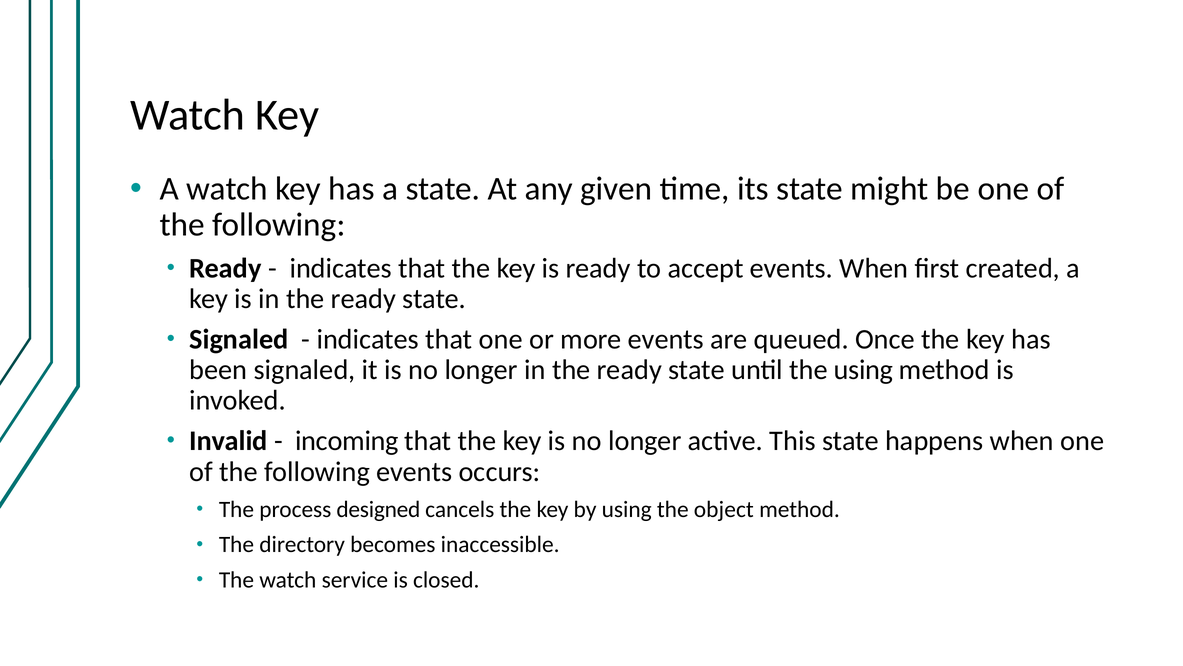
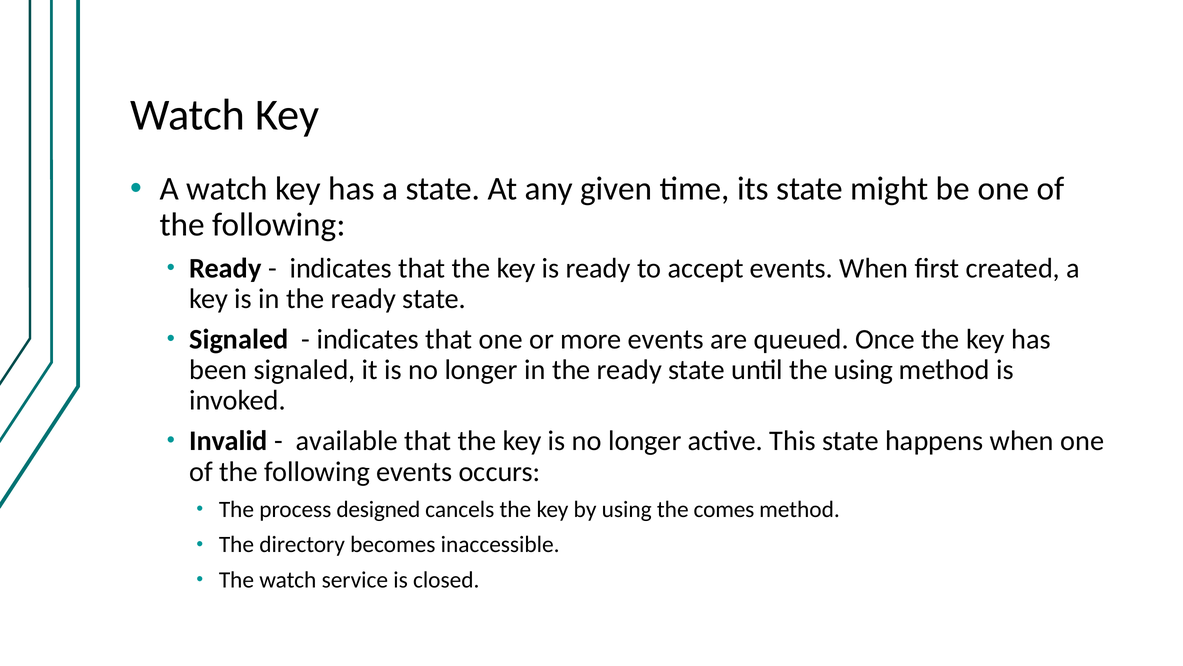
incoming: incoming -> available (347, 441)
object: object -> comes (724, 509)
